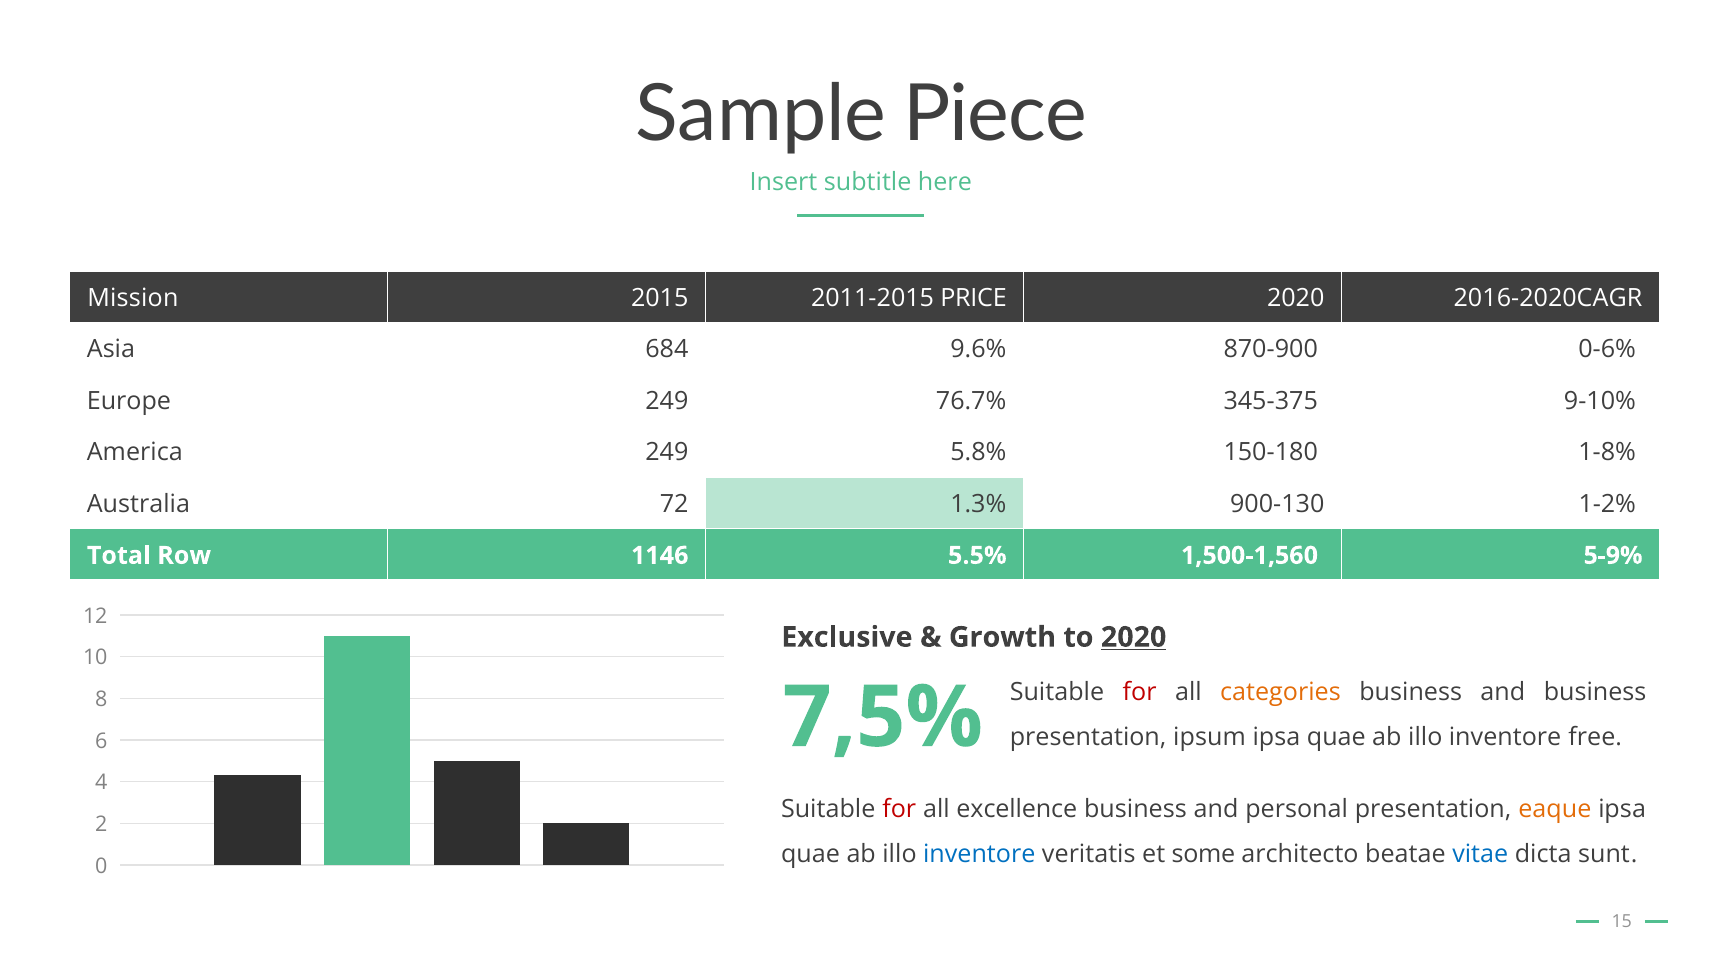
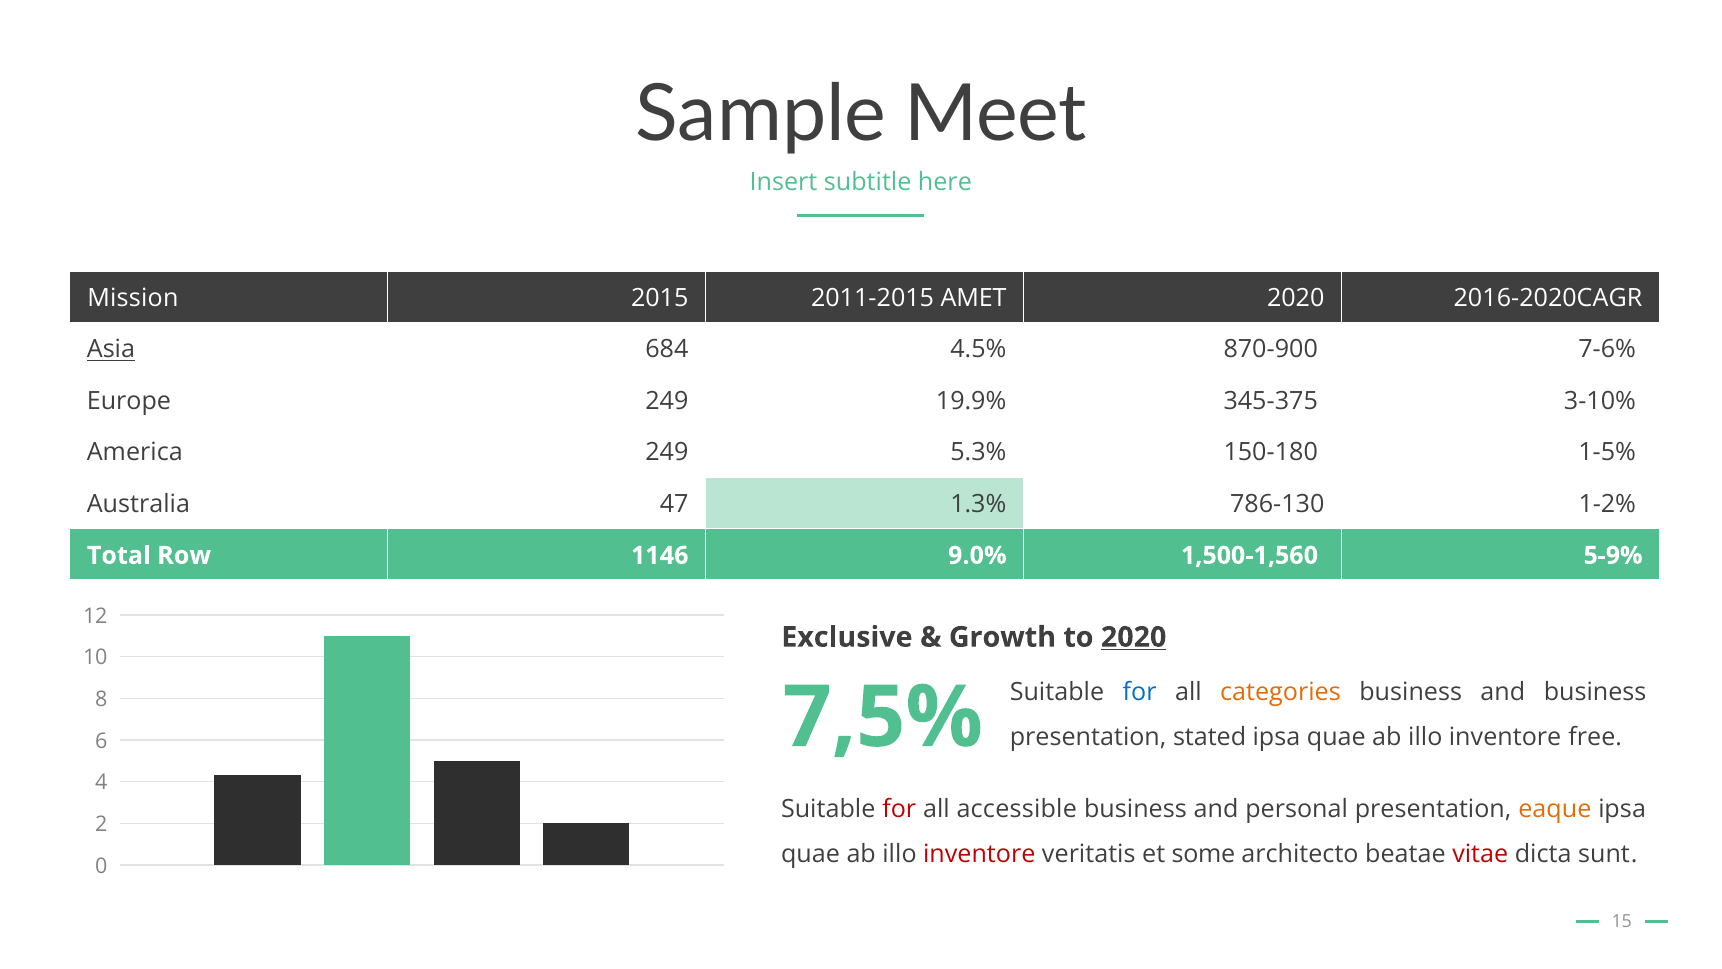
Piece: Piece -> Meet (995, 115)
PRICE: PRICE -> AMET (974, 298)
Asia underline: none -> present (111, 349)
9.6%: 9.6% -> 4.5% (978, 349)
0-6%: 0-6% -> 7-6% (1607, 349)
76.7%: 76.7% -> 19.9% (971, 401)
9-10%: 9-10% -> 3-10% (1600, 401)
5.8%: 5.8% -> 5.3% (978, 452)
1-8%: 1-8% -> 1-5% (1607, 452)
72: 72 -> 47 (674, 504)
900-130: 900-130 -> 786-130 (1277, 504)
5.5%: 5.5% -> 9.0% (977, 555)
for colour: red -> blue (1140, 692)
ipsum: ipsum -> stated (1210, 737)
excellence: excellence -> accessible (1017, 809)
inventore colour: blue -> red (979, 854)
vitae colour: blue -> red (1480, 854)
